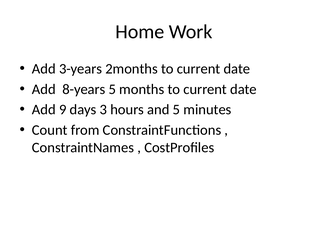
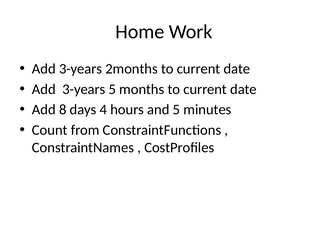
8-years: 8-years -> 3-years (84, 89)
9: 9 -> 8 (63, 110)
3: 3 -> 4 (103, 110)
